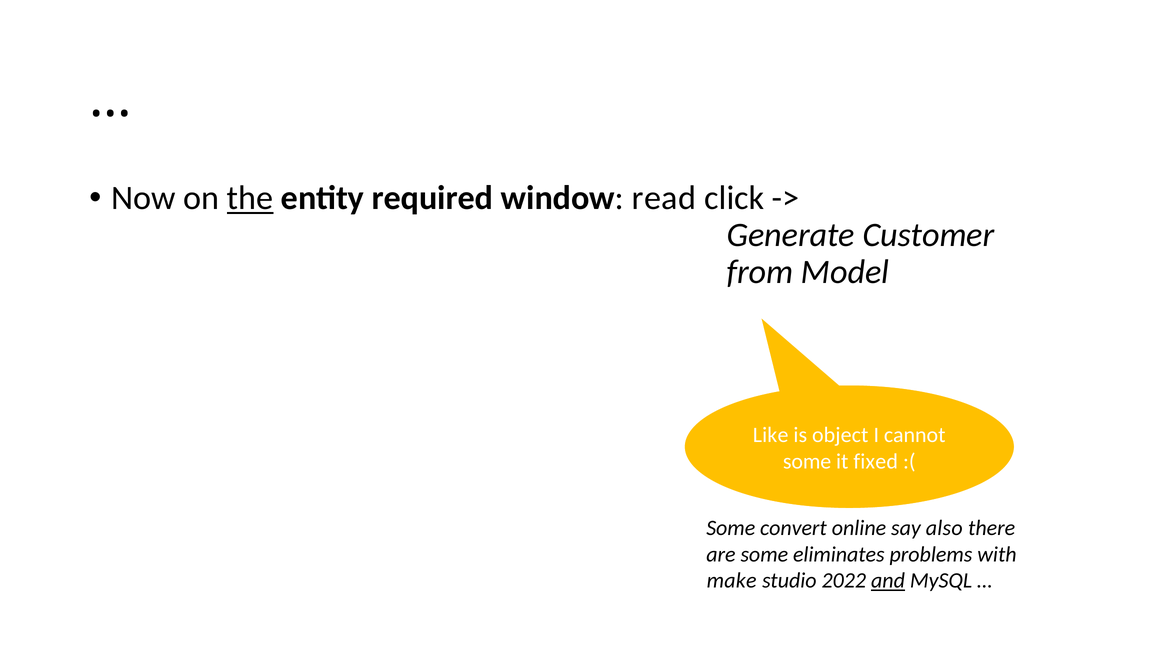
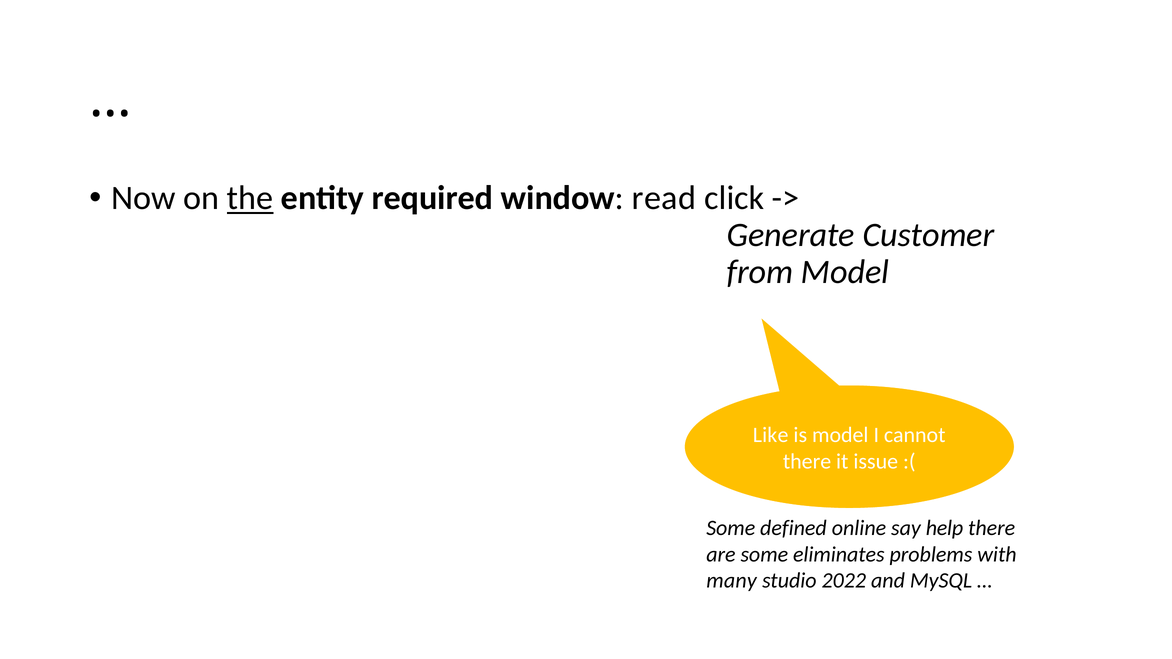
is object: object -> model (840, 435)
some: some -> there (807, 462)
fixed: fixed -> issue (876, 462)
convert: convert -> defined (793, 528)
also: also -> help (944, 528)
make: make -> many (732, 581)
and underline: present -> none (888, 581)
